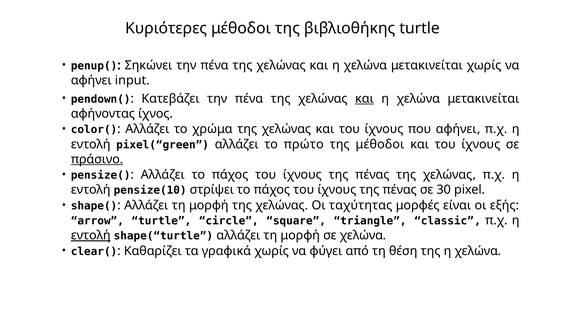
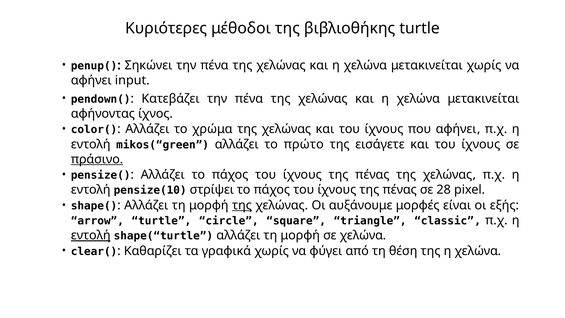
και underline: present -> none (364, 99)
pixel(“green: pixel(“green -> mikos(“green (163, 145)
της μέθοδοι: μέθοδοι -> εισάγετε (380, 144)
30: 30 -> 28 (444, 190)
της underline: none -> present (242, 205)
ταχύτητας: ταχύτητας -> αυξάνουμε (361, 205)
